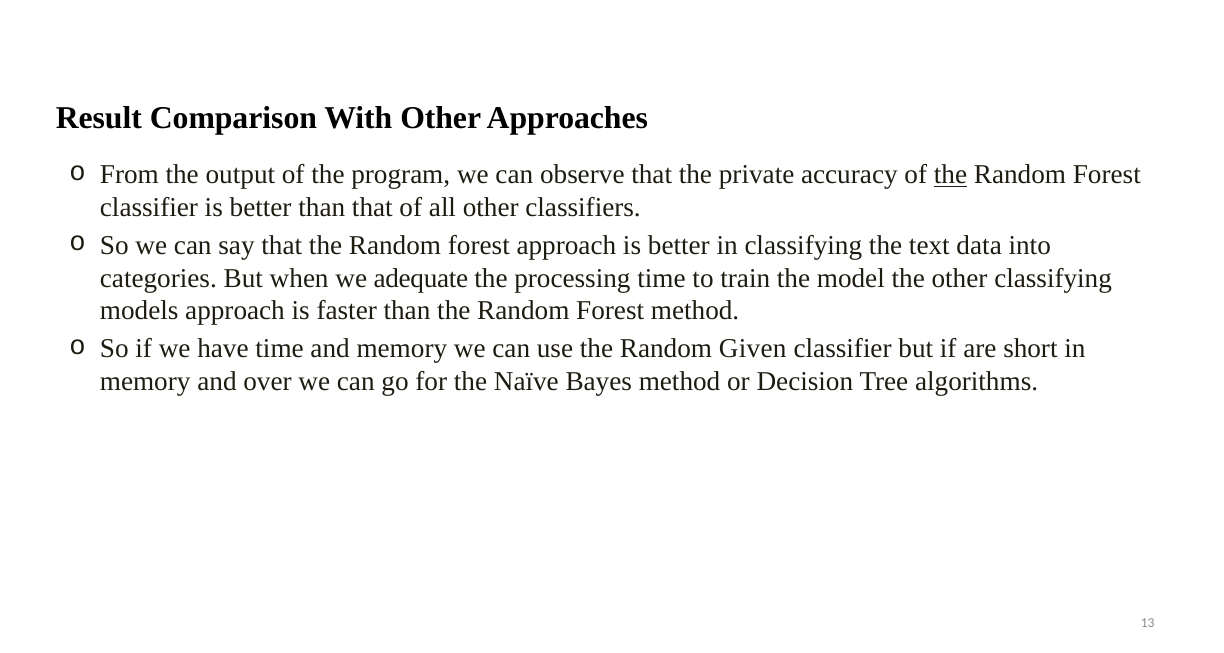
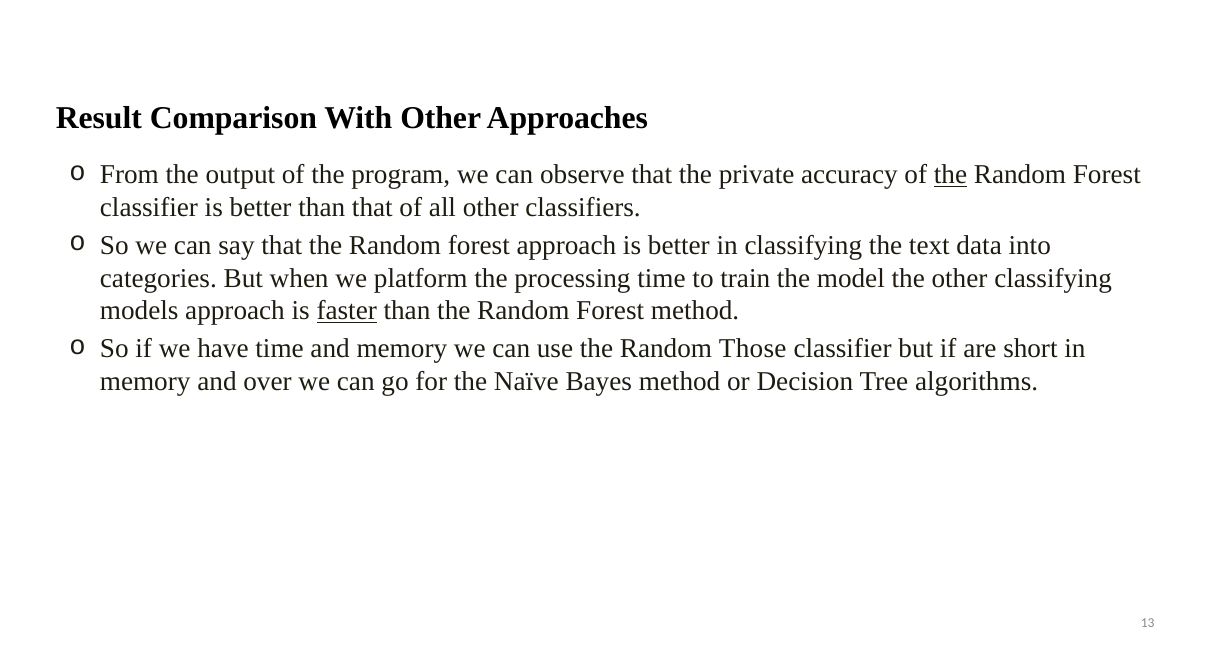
adequate: adequate -> platform (421, 278)
faster underline: none -> present (347, 311)
Given: Given -> Those (753, 349)
